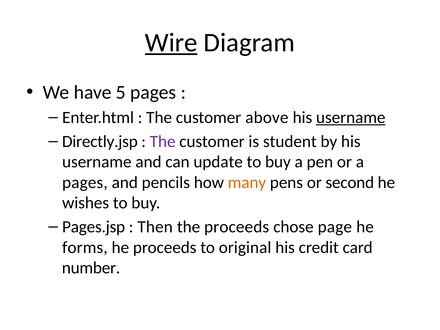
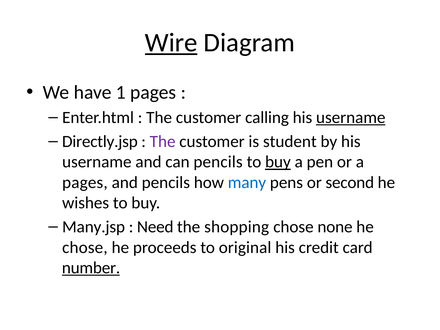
5: 5 -> 1 (121, 92)
above: above -> calling (267, 118)
can update: update -> pencils (218, 162)
buy underline: none -> present (278, 162)
many colour: orange -> blue (247, 182)
Pages.jsp: Pages.jsp -> Many.jsp (94, 227)
Then: Then -> Need (155, 227)
the proceeds: proceeds -> shopping (237, 227)
page: page -> none (335, 227)
forms: forms -> chose (85, 247)
number underline: none -> present (91, 268)
